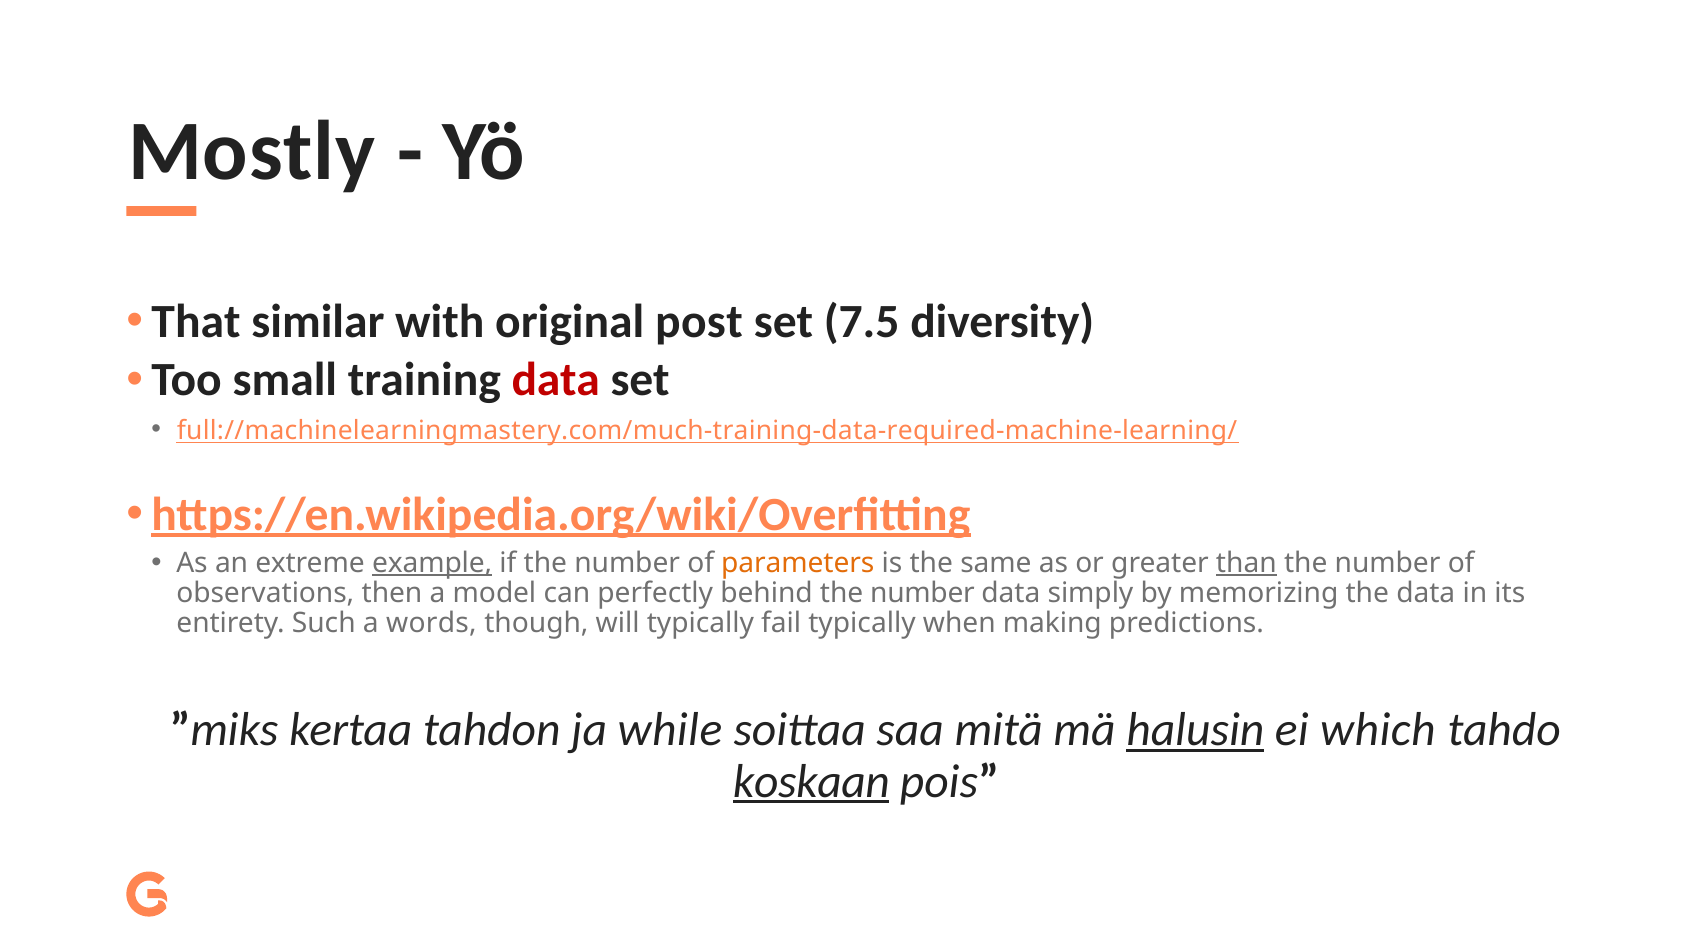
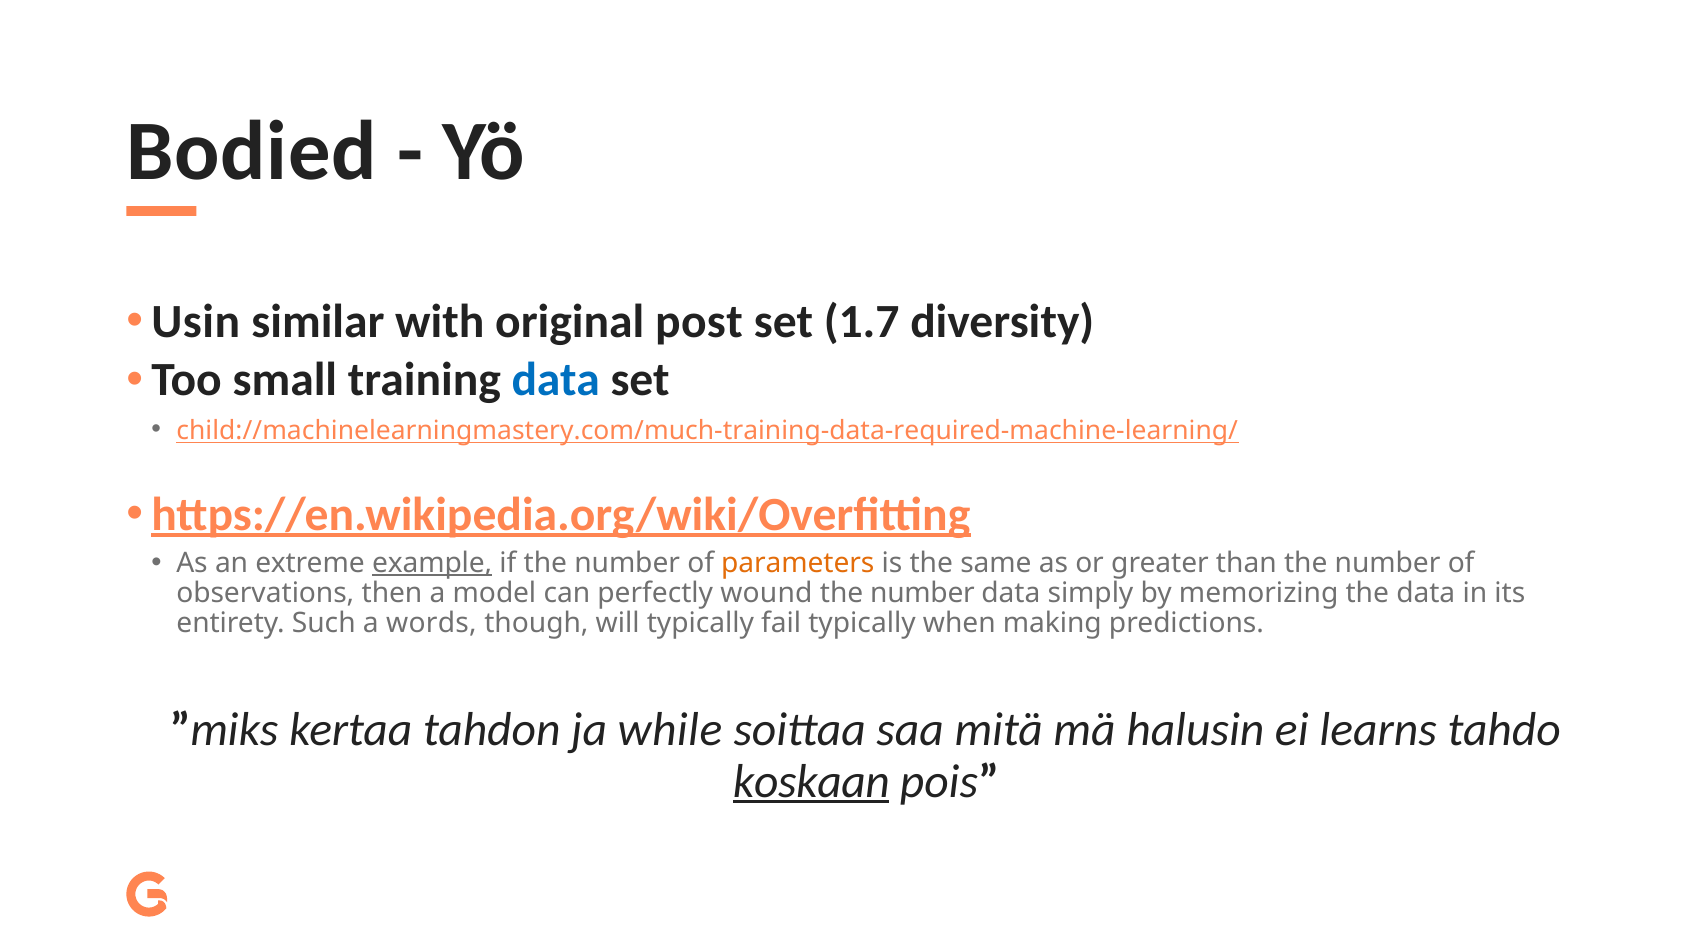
Mostly: Mostly -> Bodied (252, 152)
That: That -> Usin (196, 322)
7.5: 7.5 -> 1.7 (862, 322)
data colour: red -> blue (556, 380)
full://machinelearningmastery.com/much-training-data-required-machine-learning/: full://machinelearningmastery.com/much-training-data-required-machine-learning/ -> child://machinelearningmastery.com/much-training-data-required-machine-learning/ (707, 430)
than underline: present -> none (1246, 563)
behind: behind -> wound (766, 593)
halusin underline: present -> none (1195, 730)
which: which -> learns (1378, 730)
